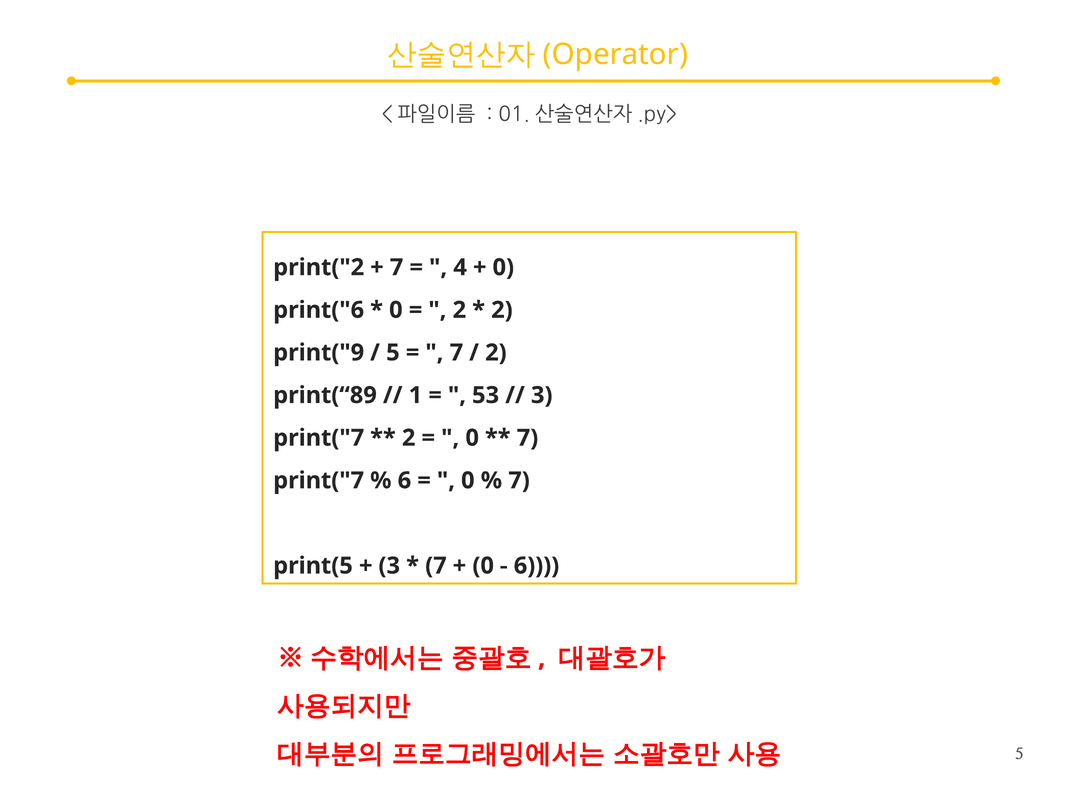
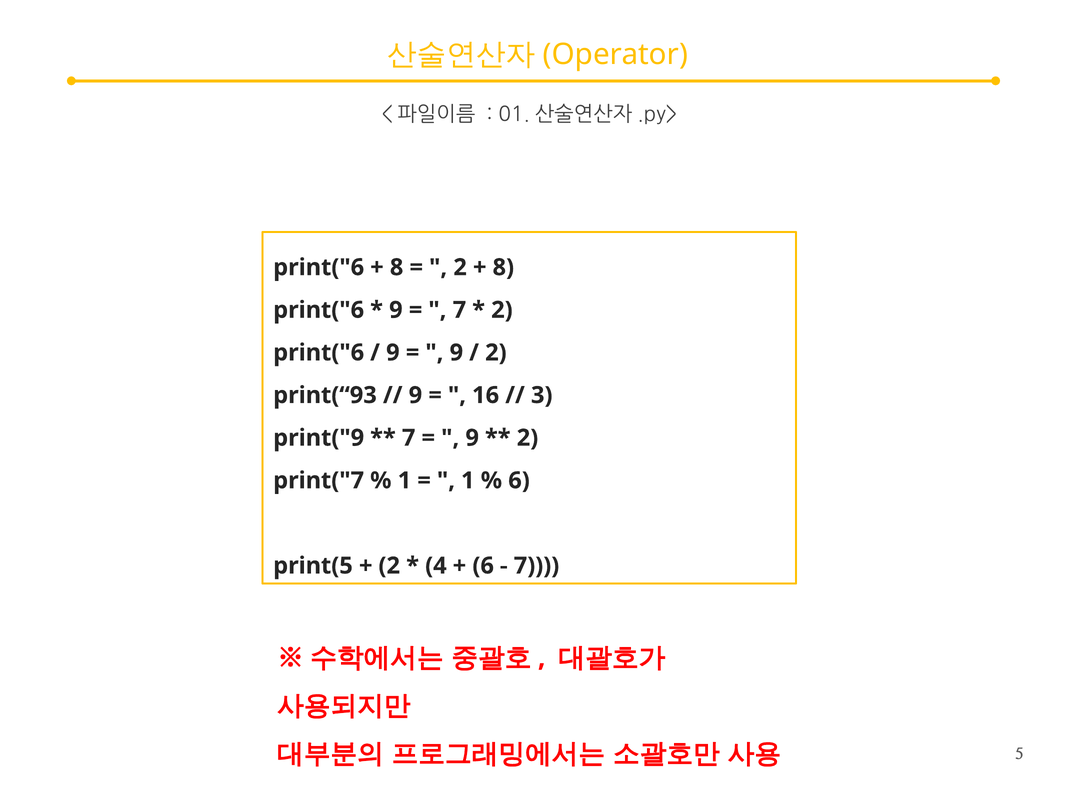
print("2: print("2 -> print("6 (319, 267)
7: 7 -> 8 (397, 267)
4: 4 -> 2 (460, 267)
0: 0 -> 8 (503, 267)
0: 0 -> 9 (396, 310)
2: 2 -> 7 (459, 310)
print("9: print("9 -> print("6 (319, 353)
5: 5 -> 9 (393, 353)
7: 7 -> 9 (456, 353)
print(“89: print(“89 -> print(“93 (325, 395)
1: 1 -> 9 (415, 395)
53: 53 -> 16 (486, 395)
print("7: print("7 -> print("9 (319, 438)
2: 2 -> 7 (409, 438)
0: 0 -> 9 (472, 438)
7: 7 -> 2 (527, 438)
6: 6 -> 1 (404, 481)
0: 0 -> 1 (468, 481)
7: 7 -> 6 (519, 481)
3: 3 -> 2 (389, 566)
7: 7 -> 4 (436, 566)
0: 0 -> 6 (483, 566)
6: 6 -> 7 (536, 566)
